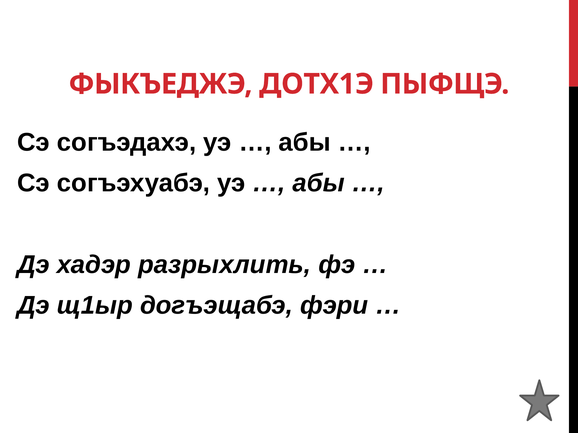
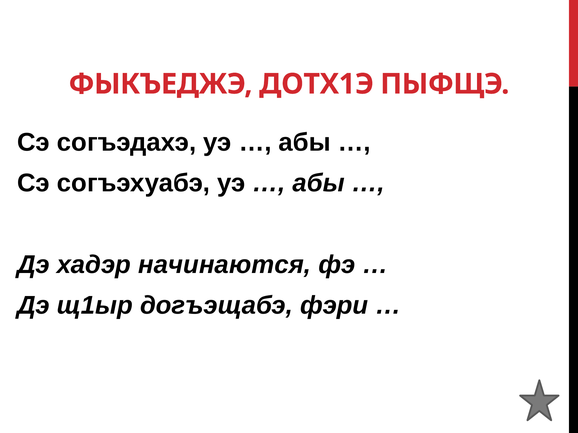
разрыхлить: разрыхлить -> начинаются (225, 265)
